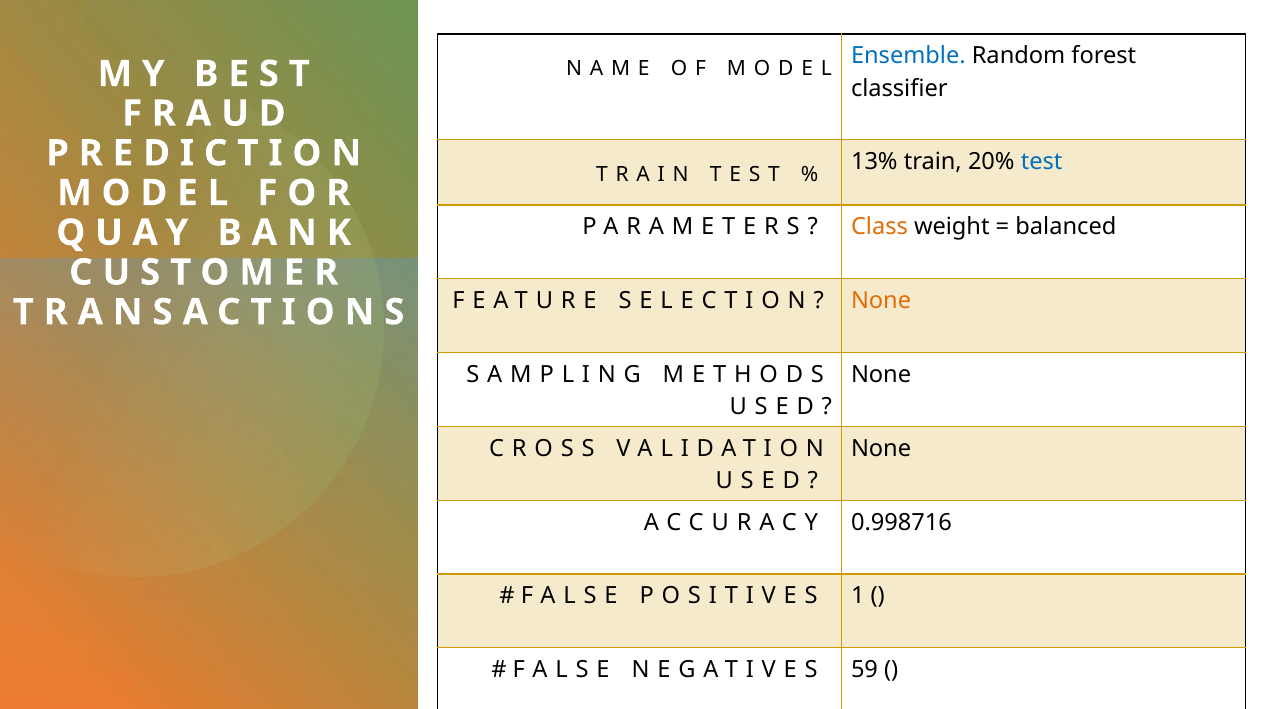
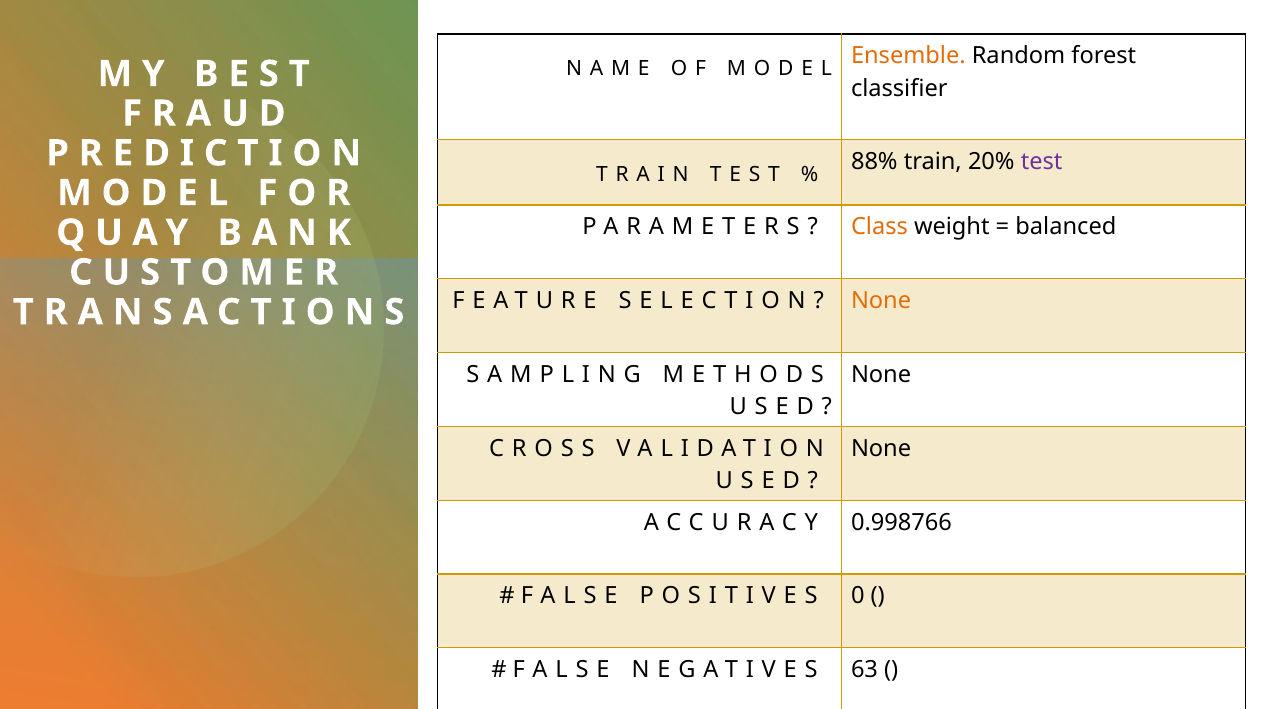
Ensemble colour: blue -> orange (908, 56)
13%: 13% -> 88% (874, 162)
test colour: blue -> purple (1042, 162)
0.998716: 0.998716 -> 0.998766 (901, 523)
1: 1 -> 0 (858, 596)
59: 59 -> 63 (865, 670)
